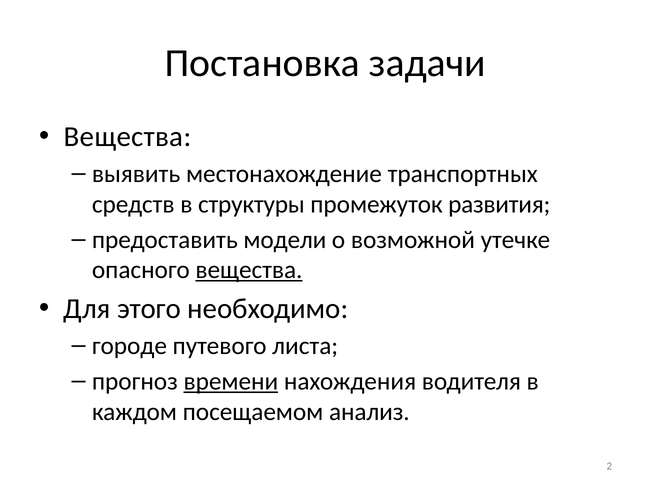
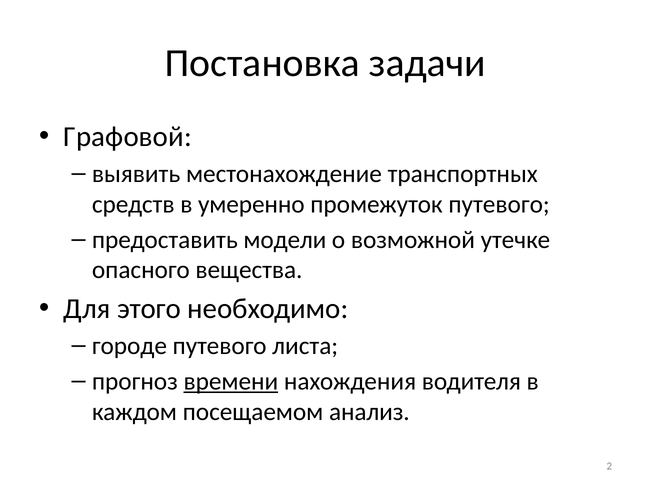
Вещества: Вещества -> Графовой (128, 137)
структуры: структуры -> умеренно (251, 204)
промежуток развития: развития -> путевого (499, 204)
вещества underline: present -> none (249, 270)
